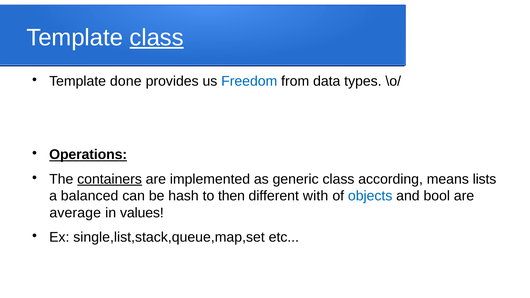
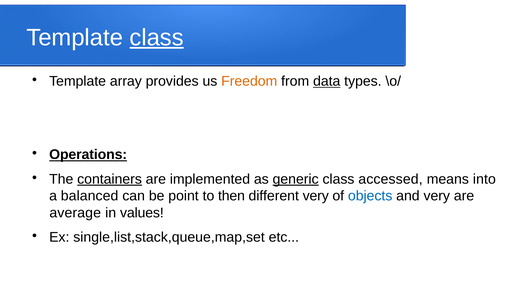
done: done -> array (126, 81)
Freedom colour: blue -> orange (249, 81)
data underline: none -> present (327, 81)
generic underline: none -> present (296, 179)
according: according -> accessed (391, 179)
lists: lists -> into (484, 179)
hash: hash -> point (184, 196)
different with: with -> very (316, 196)
and bool: bool -> very (437, 196)
